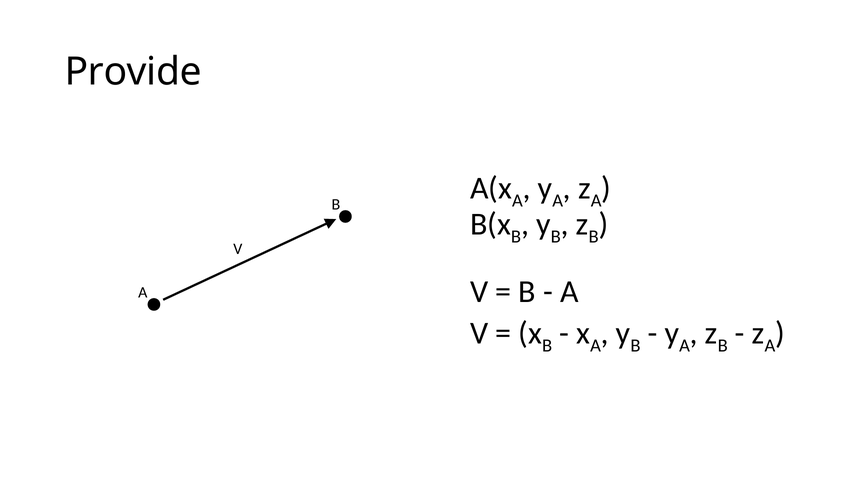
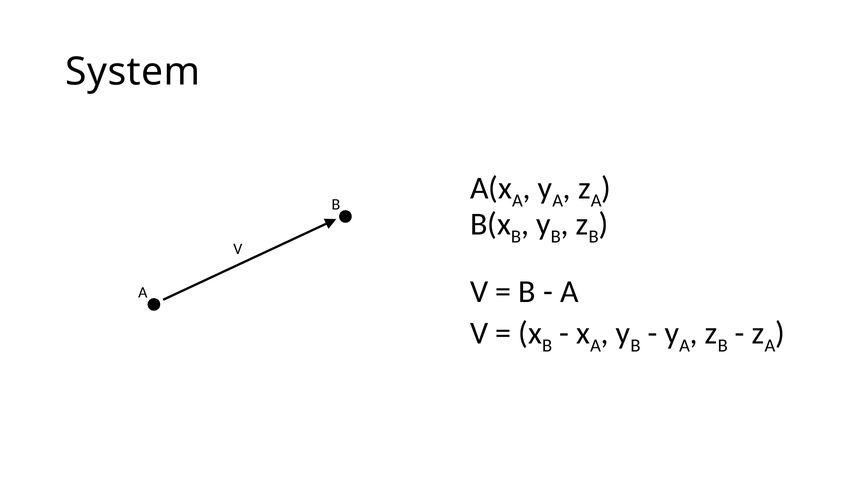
Provide: Provide -> System (133, 72)
